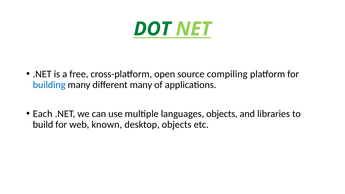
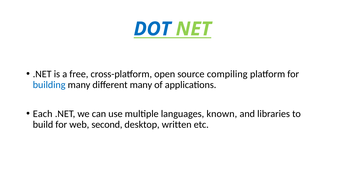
DOT colour: green -> blue (152, 29)
languages objects: objects -> known (222, 114)
known: known -> second (107, 125)
desktop objects: objects -> written (177, 125)
